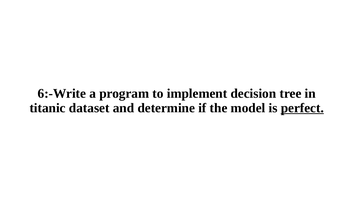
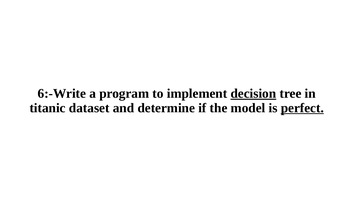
decision underline: none -> present (253, 94)
